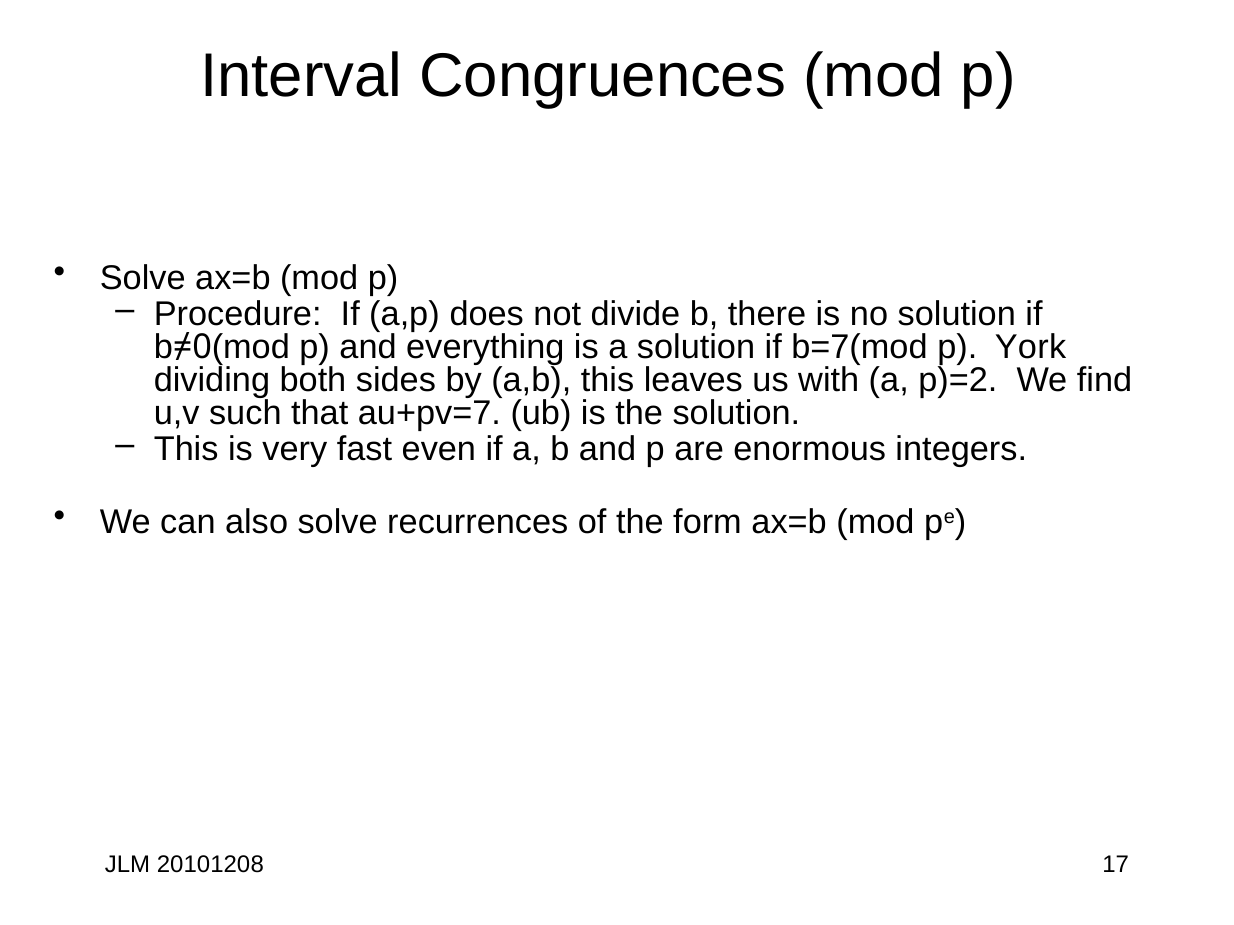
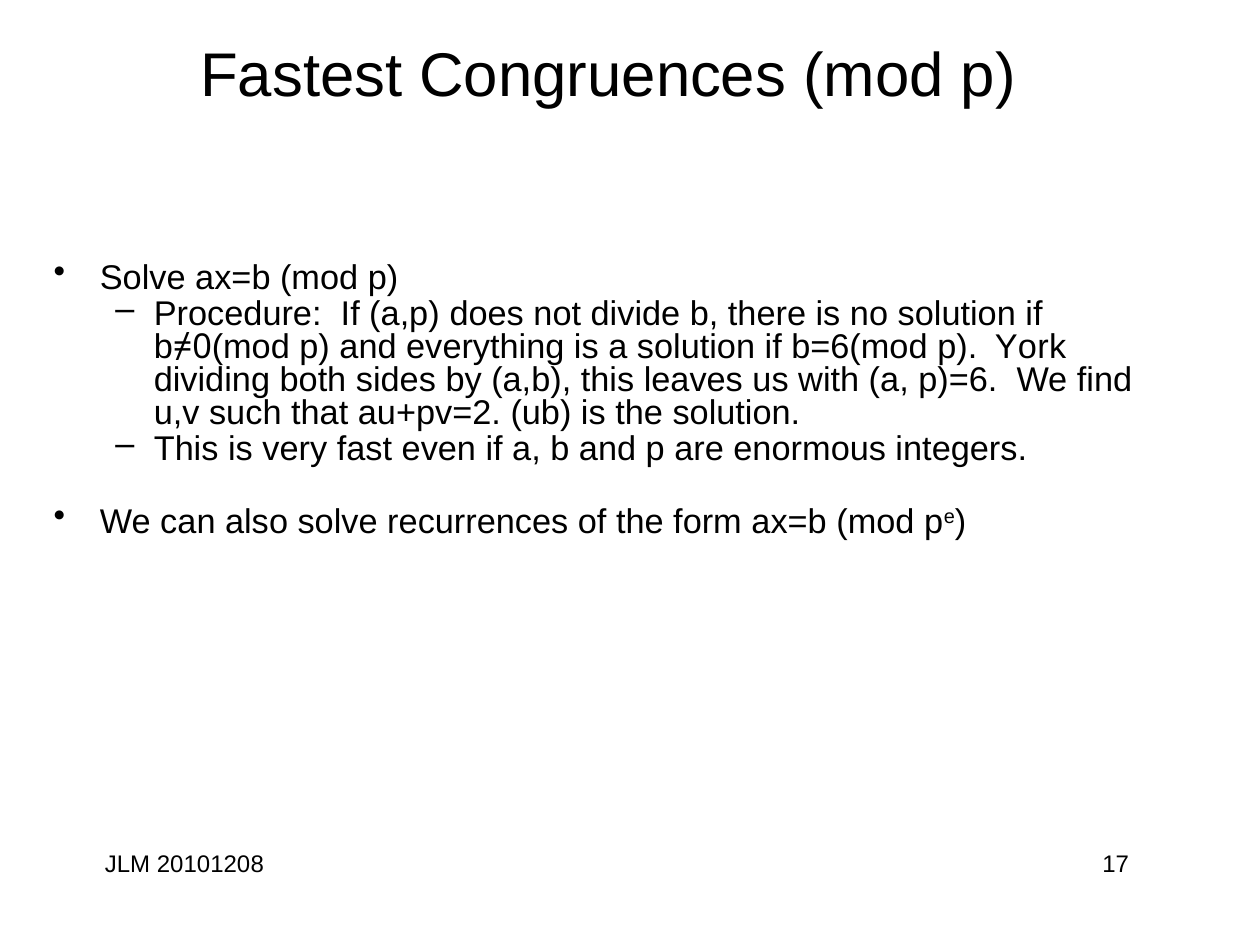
Interval: Interval -> Fastest (301, 76)
b=7(mod: b=7(mod -> b=6(mod (859, 348)
p)=2: p)=2 -> p)=6 (958, 381)
au+pv=7: au+pv=7 -> au+pv=2 (429, 414)
